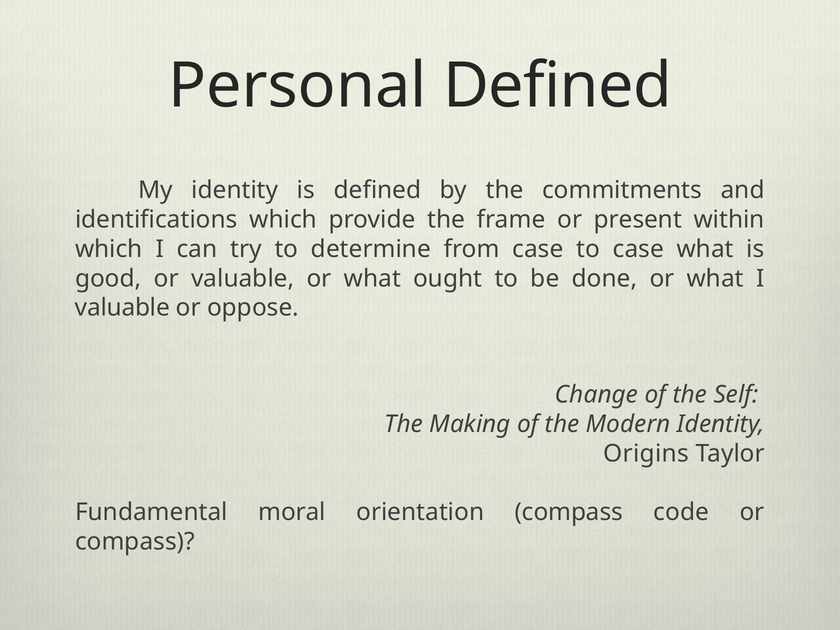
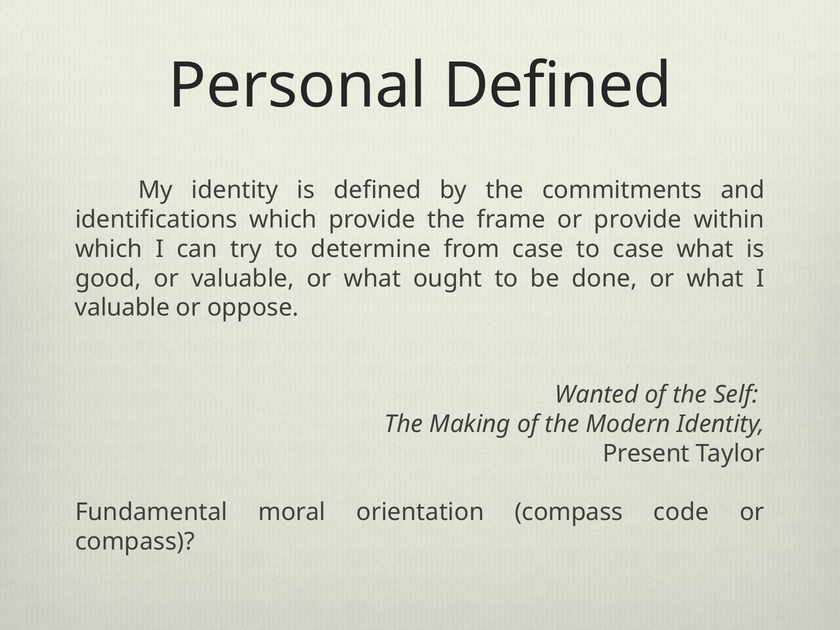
or present: present -> provide (638, 220)
Change: Change -> Wanted (597, 395)
Origins: Origins -> Present (646, 454)
